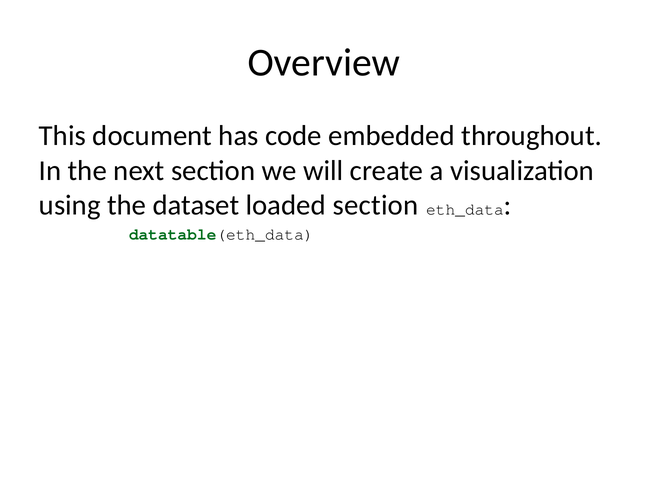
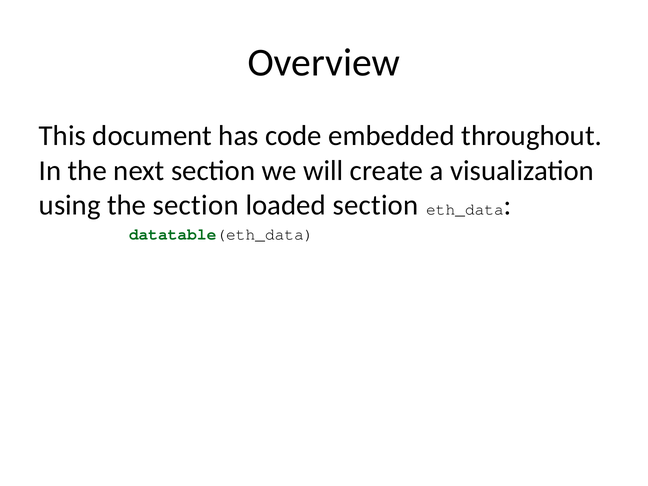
the dataset: dataset -> section (196, 205)
